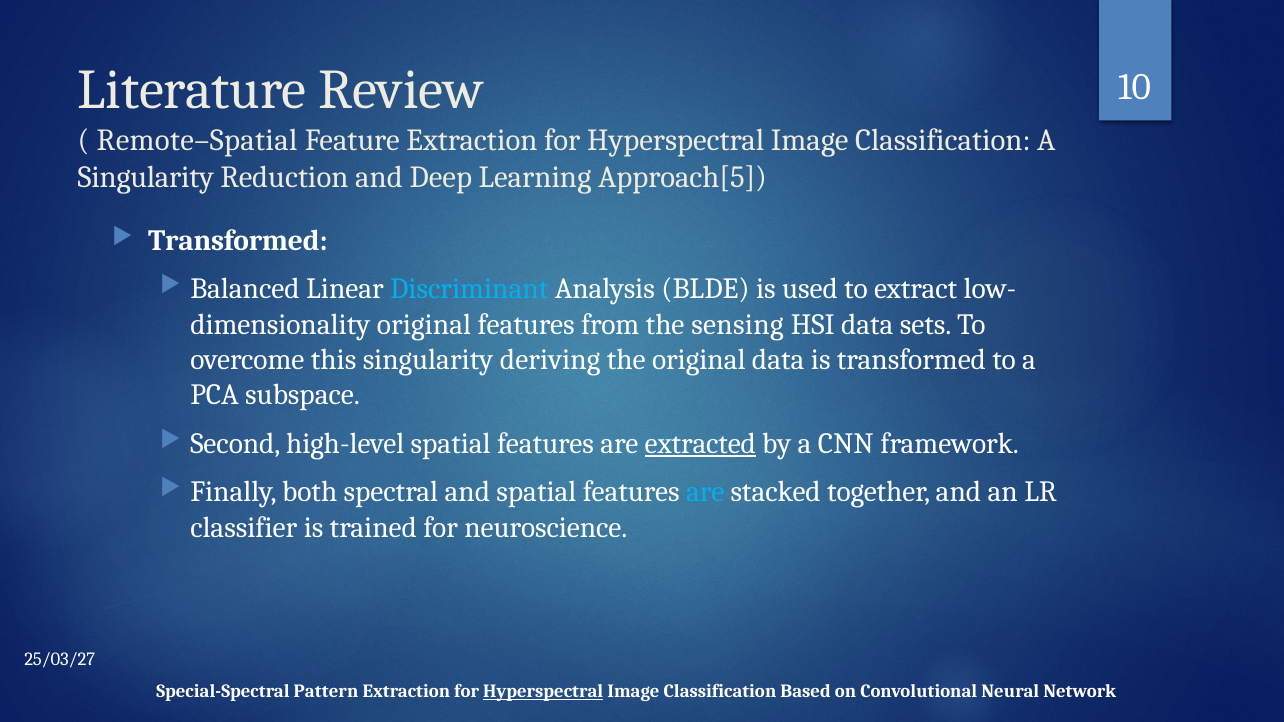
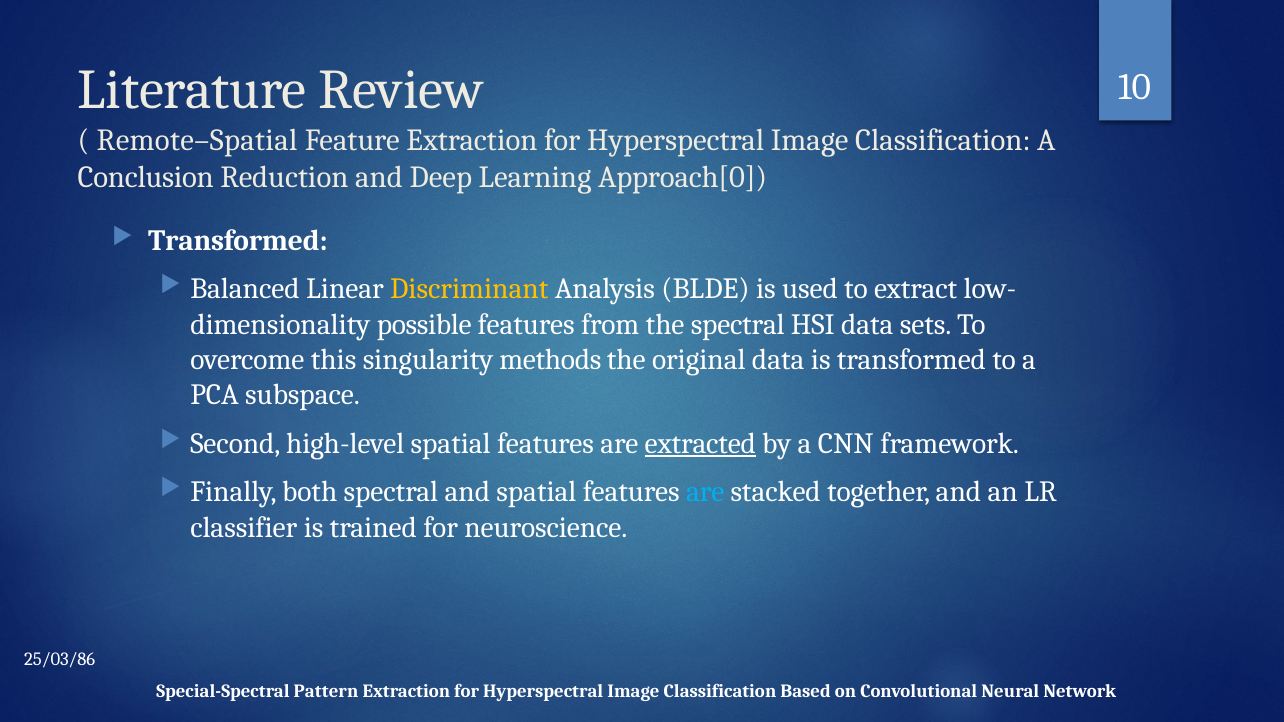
Singularity: Singularity -> Conclusion (146, 177)
Approach[5: Approach[5 -> Approach[0 (683, 177)
Discriminant colour: light blue -> yellow (469, 289)
original: original -> possible (424, 325)
the sensing: sensing -> spectral (738, 325)
deriving: deriving -> methods (550, 360)
25/03/27: 25/03/27 -> 25/03/86 (60, 659)
Hyperspectral underline: present -> none (543, 692)
